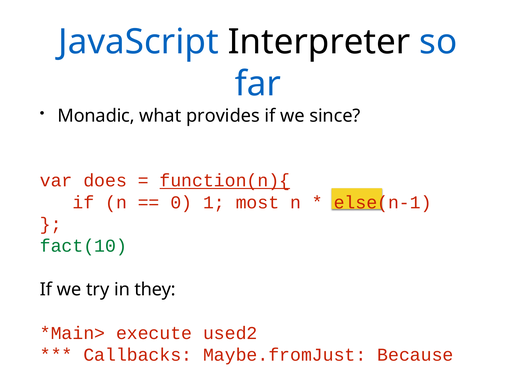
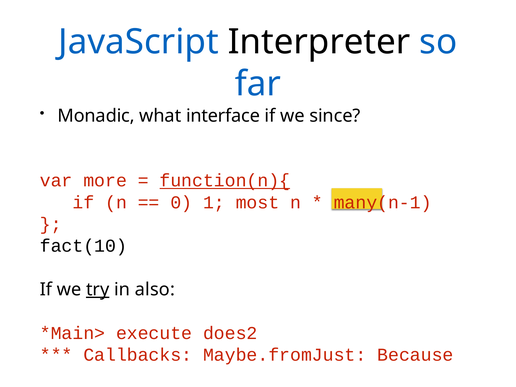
provides: provides -> interface (223, 116)
does: does -> more (105, 181)
else(n-1: else(n-1 -> many(n-1 (383, 202)
fact(10 colour: green -> black (83, 246)
try underline: none -> present (98, 290)
they: they -> also (155, 290)
used2: used2 -> does2 (230, 333)
